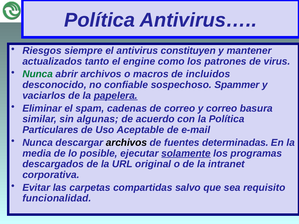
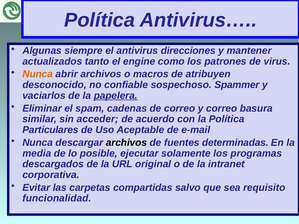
Riesgos: Riesgos -> Algunas (42, 51)
constituyen: constituyen -> direcciones (188, 51)
Nunca colour: green -> orange (38, 74)
incluidos: incluidos -> atribuyen (208, 74)
algunas: algunas -> acceder (98, 119)
solamente underline: present -> none (186, 153)
